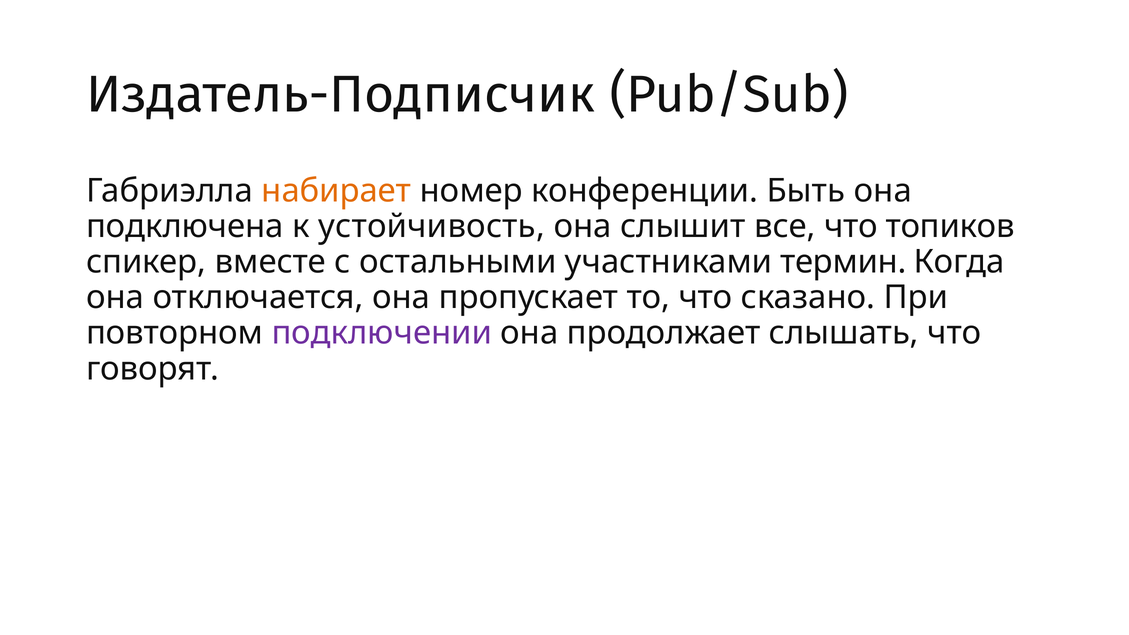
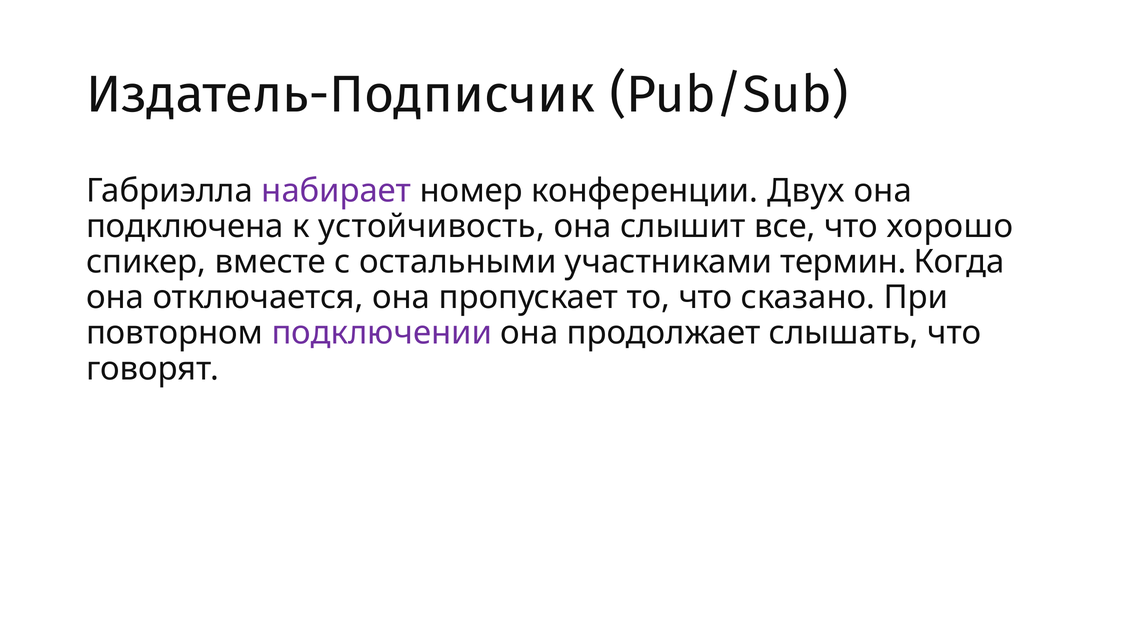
набирает colour: orange -> purple (336, 191)
Быть: Быть -> Двух (806, 191)
топиков: топиков -> хорошо (950, 226)
